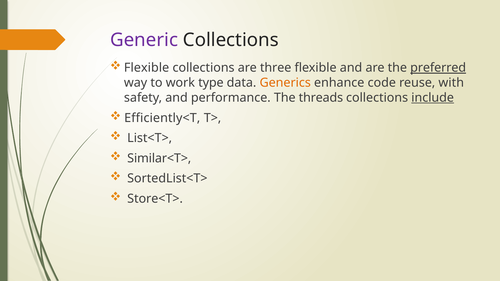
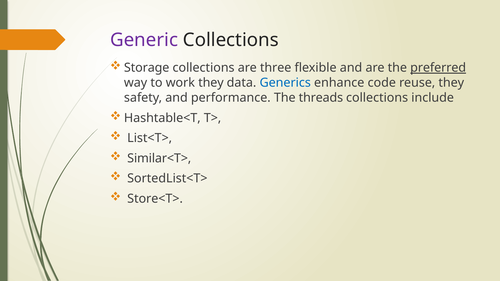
Flexible: Flexible -> Storage (147, 68)
work type: type -> they (211, 83)
Generics colour: orange -> blue (285, 83)
reuse with: with -> they (451, 83)
include underline: present -> none (433, 98)
Efficiently<T: Efficiently<T -> Hashtable<T (162, 118)
